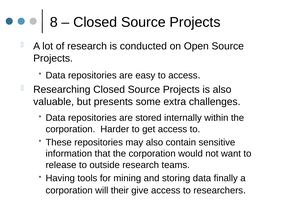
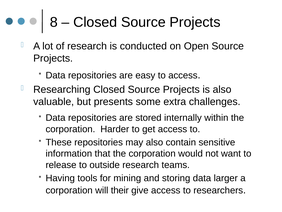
finally: finally -> larger (226, 178)
